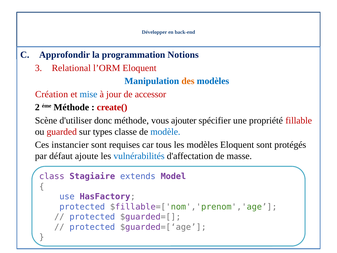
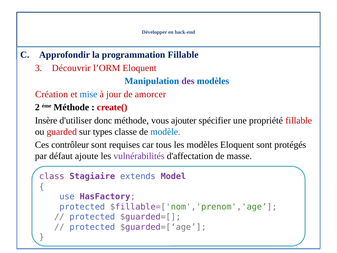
programmation Notions: Notions -> Fillable (183, 55)
Relational: Relational -> Découvrir (71, 68)
des colour: orange -> purple (188, 81)
accessor: accessor -> amorcer (150, 94)
Scène: Scène -> Insère (46, 120)
instancier: instancier -> contrôleur (70, 145)
vulnérabilités colour: blue -> purple (139, 156)
